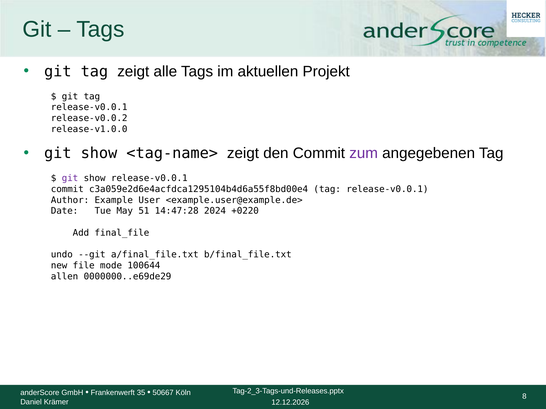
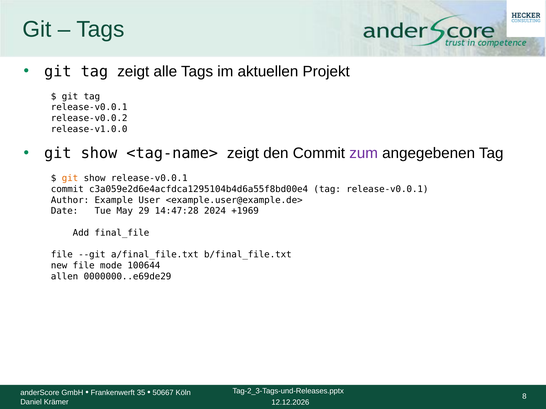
git colour: purple -> orange (70, 178)
51: 51 -> 29 (144, 211)
+0220: +0220 -> +1969 (245, 211)
undo: undo -> file (62, 255)
